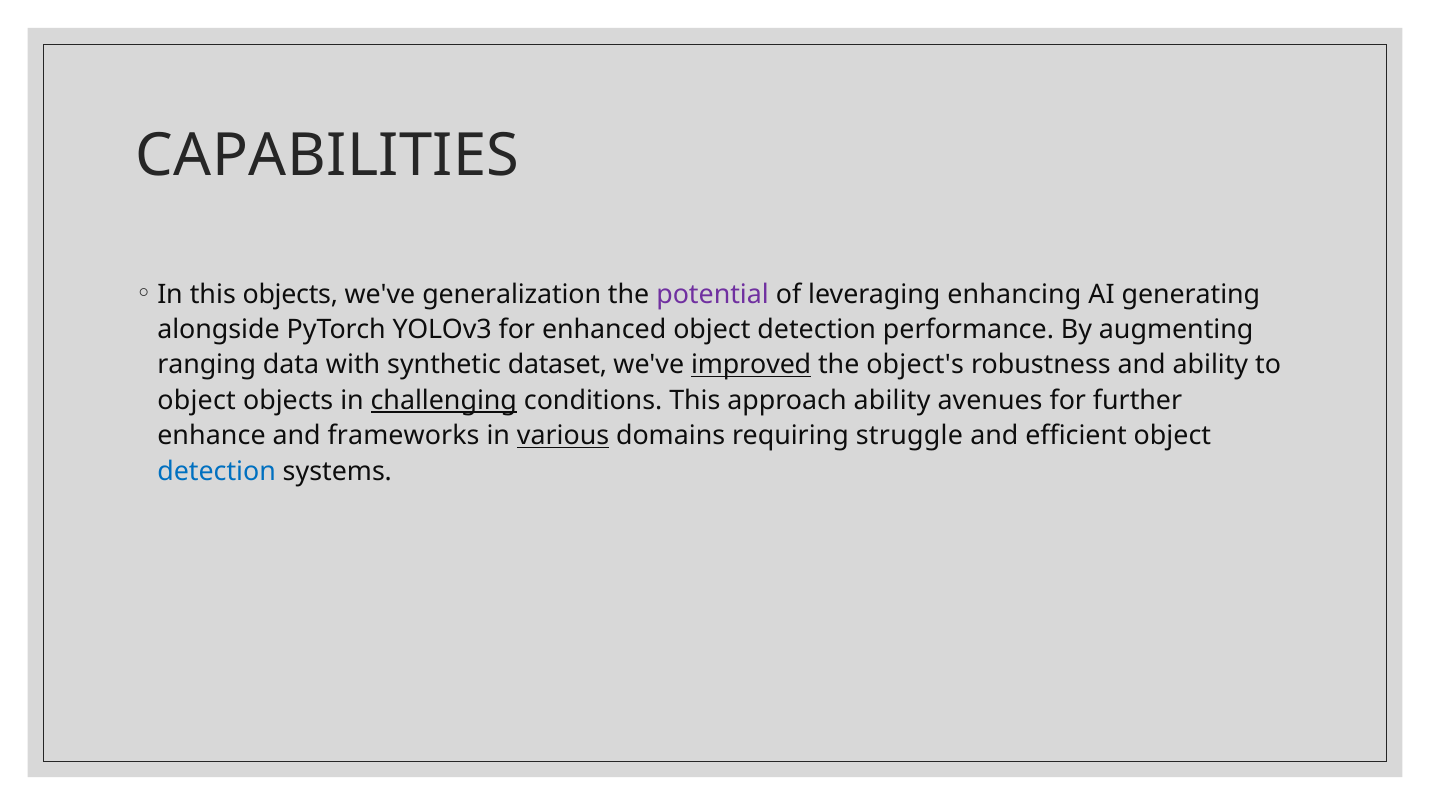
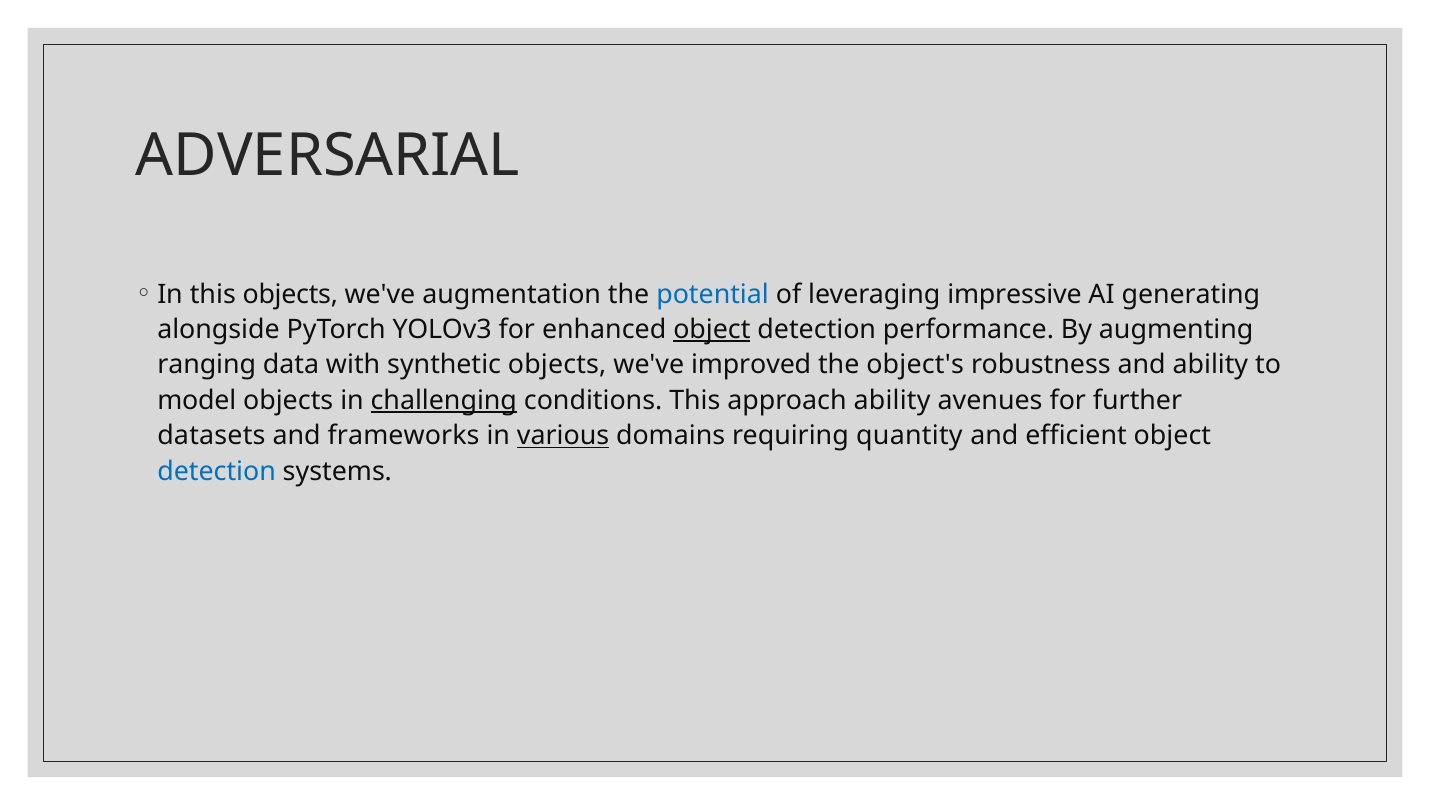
CAPABILITIES: CAPABILITIES -> ADVERSARIAL (328, 155)
generalization: generalization -> augmentation (512, 294)
potential colour: purple -> blue (713, 294)
enhancing: enhancing -> impressive (1014, 294)
object underline: none -> present (712, 329)
synthetic dataset: dataset -> objects (557, 365)
improved underline: present -> none (751, 365)
object: object -> model (197, 400)
enhance: enhance -> datasets (211, 436)
struggle: struggle -> quantity (909, 436)
